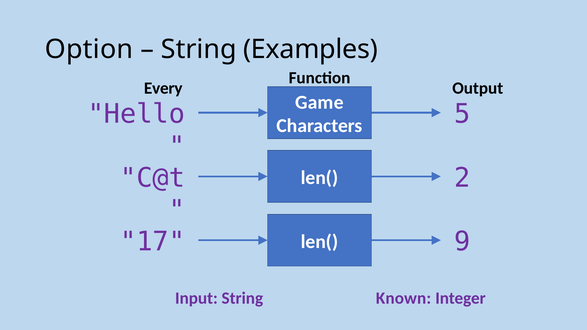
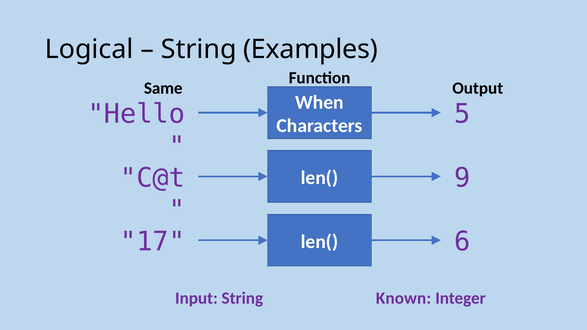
Option: Option -> Logical (89, 49)
Every: Every -> Same (163, 88)
Game: Game -> When (319, 102)
2: 2 -> 9 (462, 178)
9: 9 -> 6 (462, 242)
